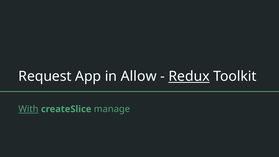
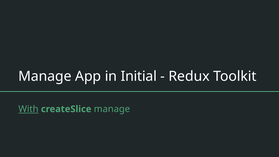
Request: Request -> Manage (45, 76)
Allow: Allow -> Initial (139, 76)
Redux underline: present -> none (189, 76)
